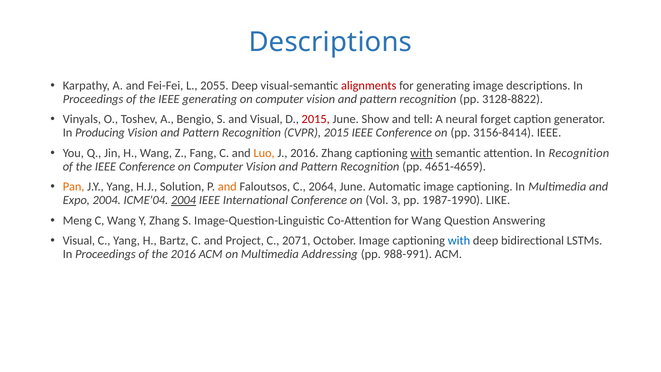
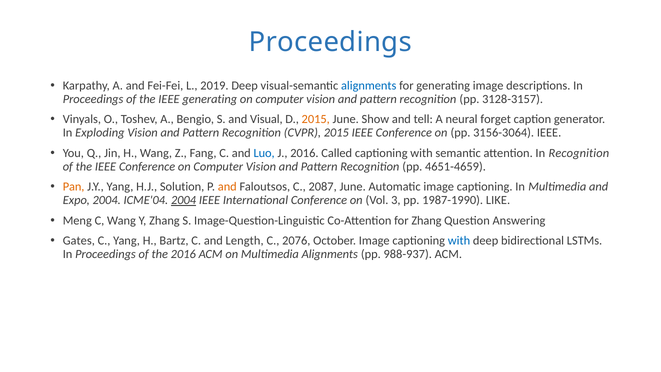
Descriptions: Descriptions -> Proceedings (330, 42)
2055: 2055 -> 2019 (214, 86)
alignments colour: red -> blue (369, 86)
3128-8822: 3128-8822 -> 3128-3157 (513, 99)
2015 colour: red -> orange (316, 119)
Producing: Producing -> Exploding (100, 133)
3156-8414: 3156-8414 -> 3156-3064 (504, 133)
Luo colour: orange -> blue (264, 153)
2016 Zhang: Zhang -> Called (337, 153)
with underline: present -> none (422, 153)
2064: 2064 -> 2087 (323, 187)
for Wang: Wang -> Zhang (426, 220)
Visual: Visual -> Gates (79, 241)
Project: Project -> Length (245, 241)
2071: 2071 -> 2076 (296, 241)
Multimedia Addressing: Addressing -> Alignments (330, 254)
988-991: 988-991 -> 988-937 (408, 254)
